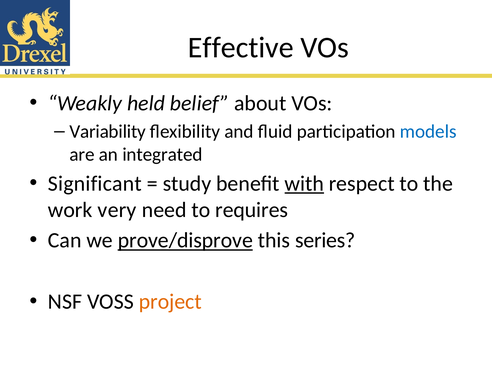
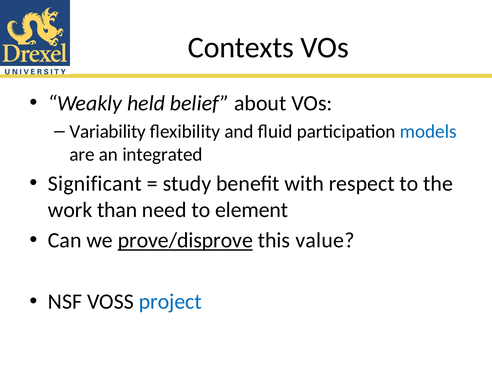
Effective: Effective -> Contexts (241, 48)
with underline: present -> none (304, 184)
very: very -> than (117, 210)
requires: requires -> element (252, 210)
series: series -> value (325, 240)
project colour: orange -> blue (170, 302)
